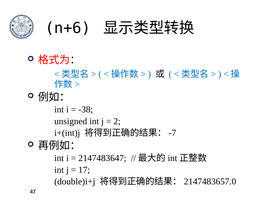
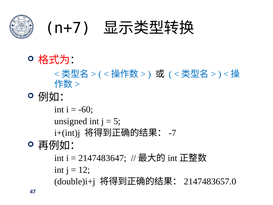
n+6: n+6 -> n+7 (68, 28)
-38: -38 -> -60 (86, 109)
2: 2 -> 5 (117, 121)
17: 17 -> 12 (84, 170)
